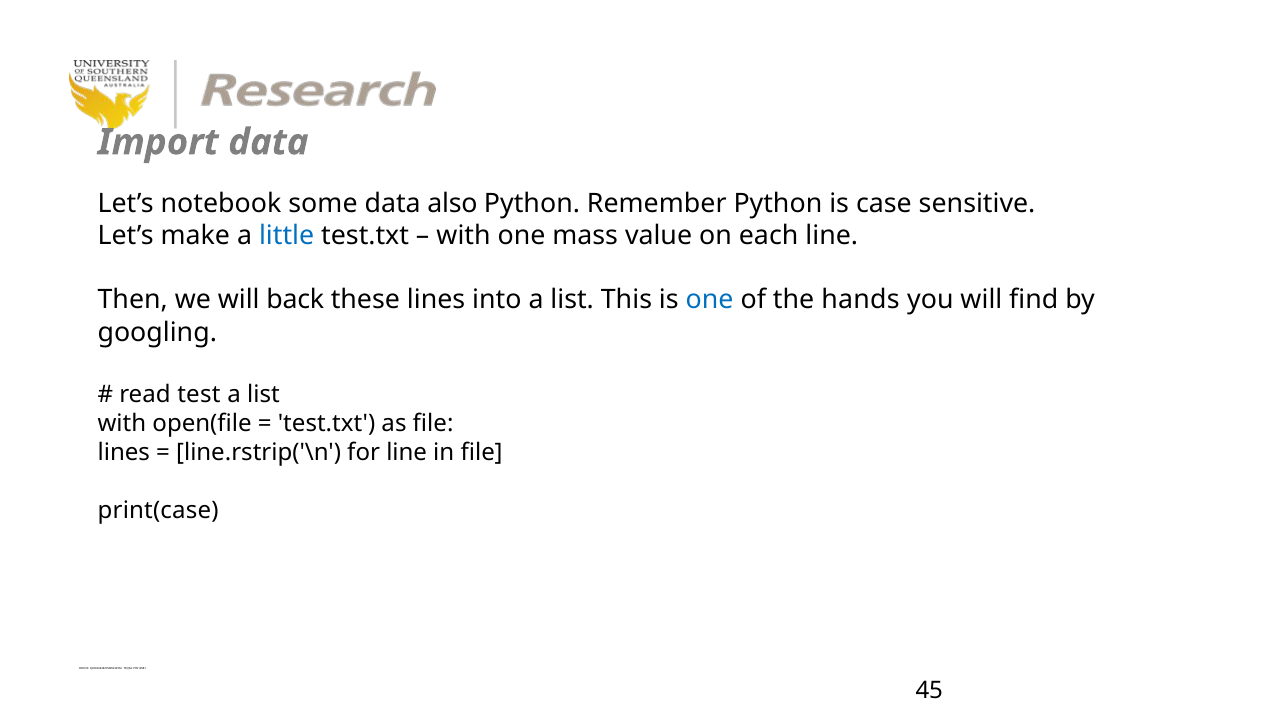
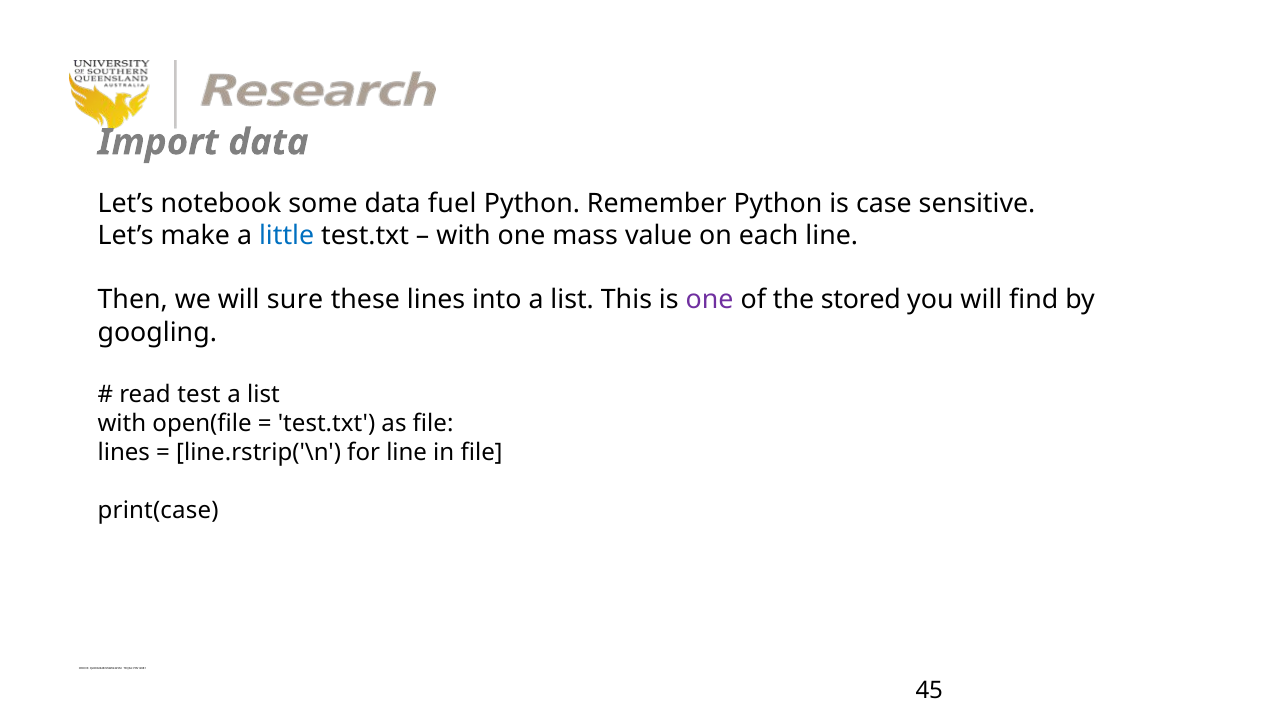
also: also -> fuel (452, 204)
back: back -> sure (295, 300)
one colour: blue -> purple (710, 300)
hands: hands -> stored (861, 300)
